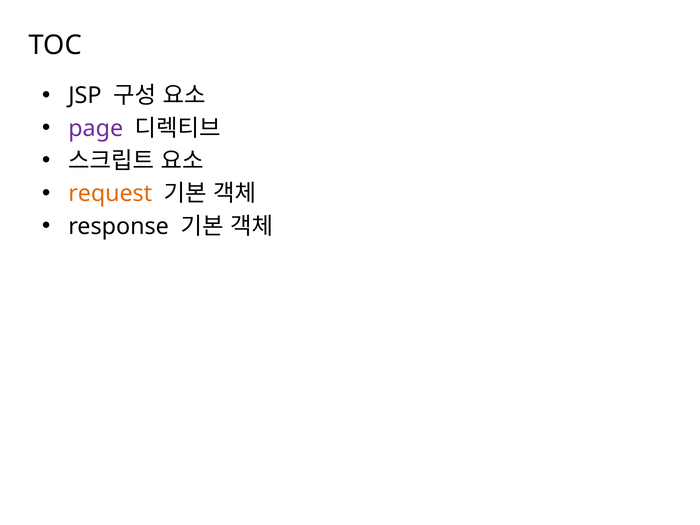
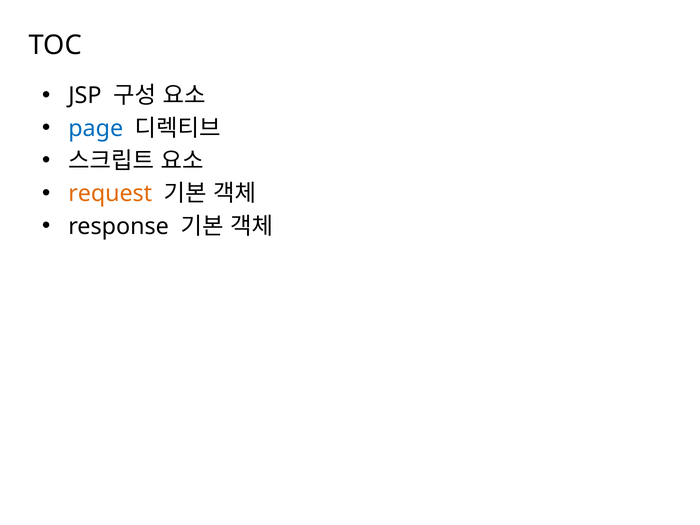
page colour: purple -> blue (96, 128)
